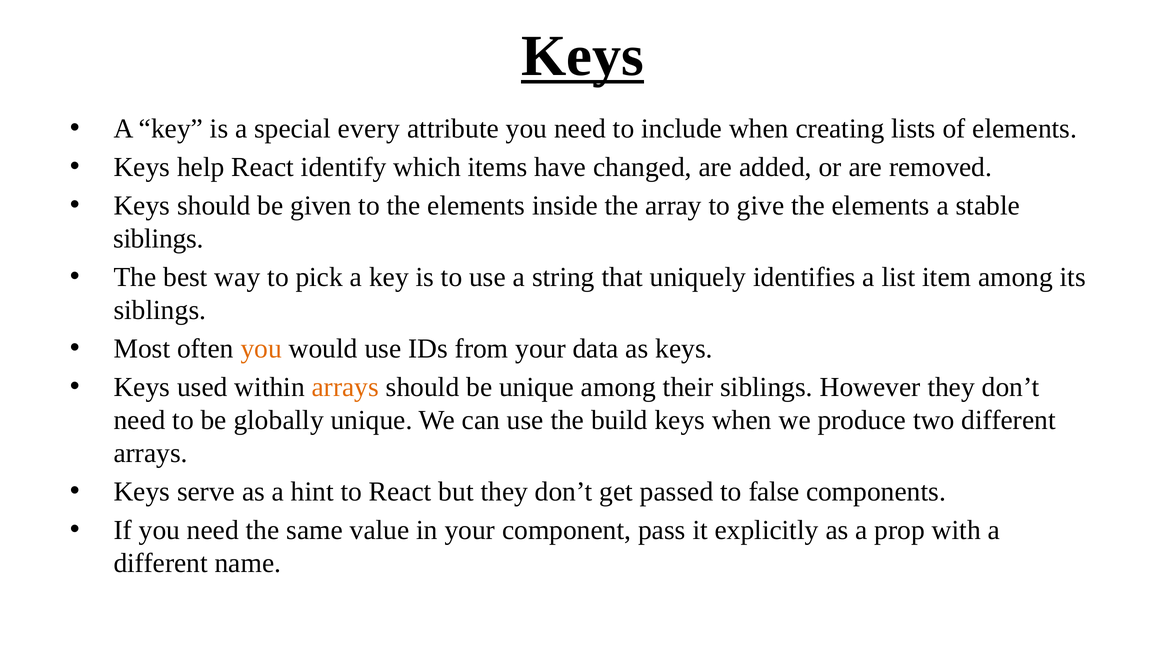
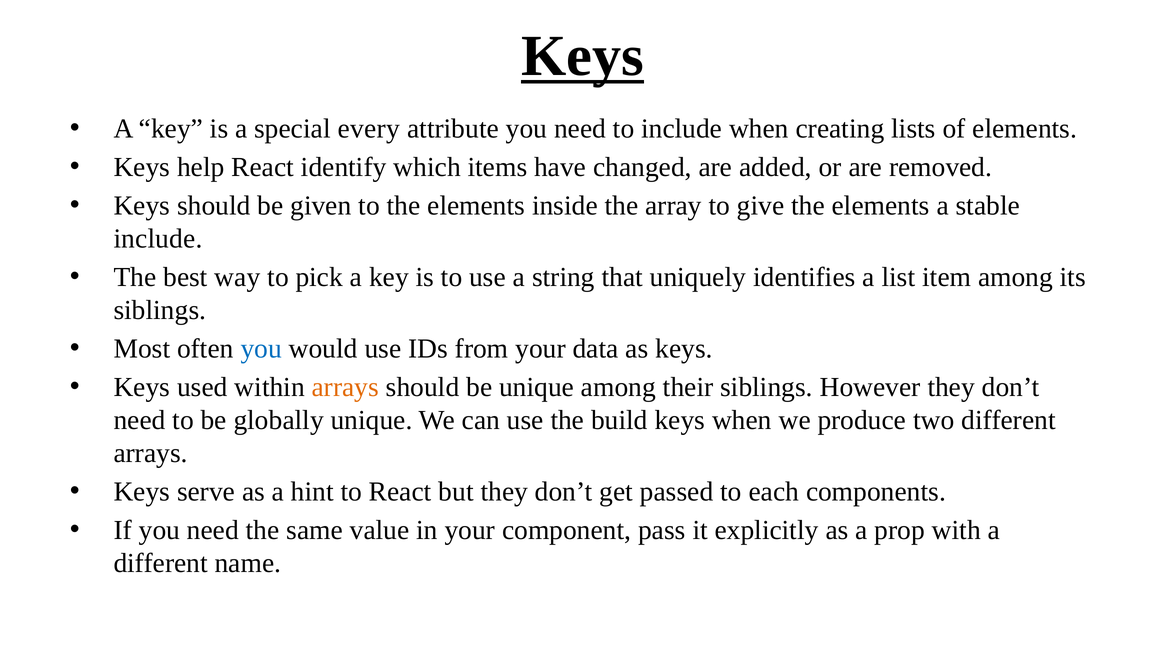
siblings: siblings -> include (158, 239)
you colour: orange -> blue (261, 349)
false: false -> each (774, 492)
